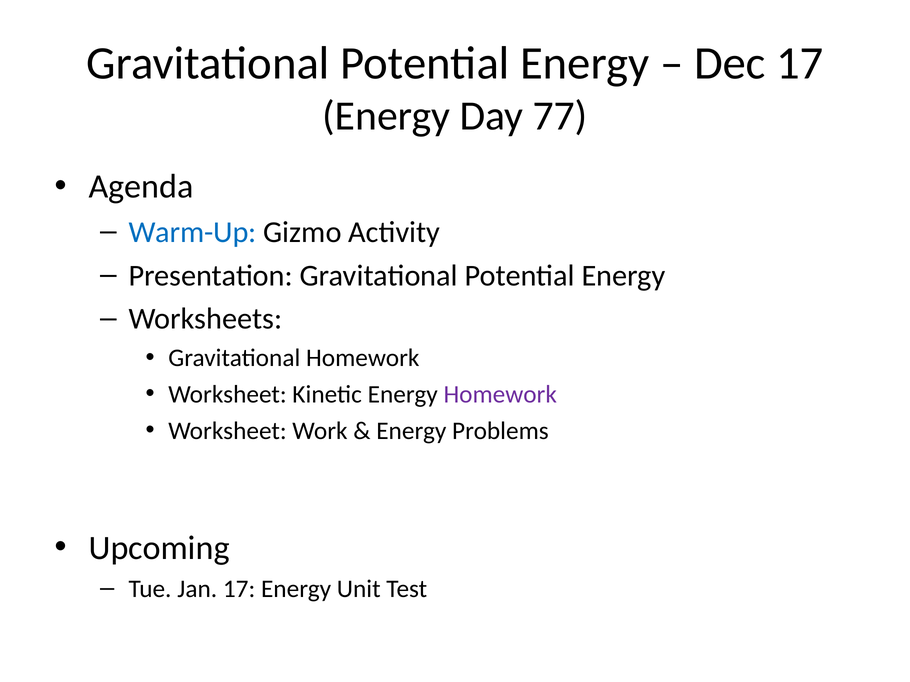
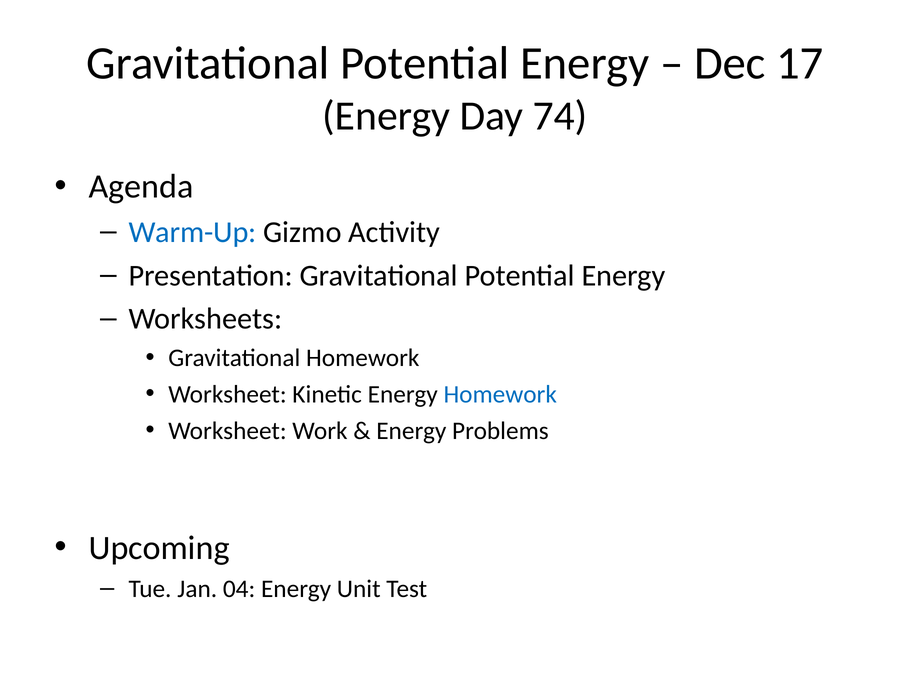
77: 77 -> 74 (560, 116)
Homework colour: purple -> blue (500, 395)
Jan 17: 17 -> 04 (239, 589)
